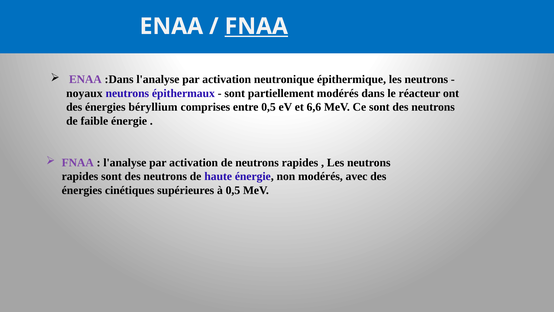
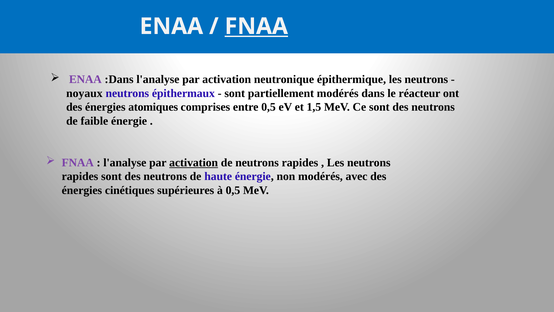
béryllium: béryllium -> atomiques (153, 107)
6,6: 6,6 -> 1,5 (314, 107)
activation underline: none -> present (194, 162)
